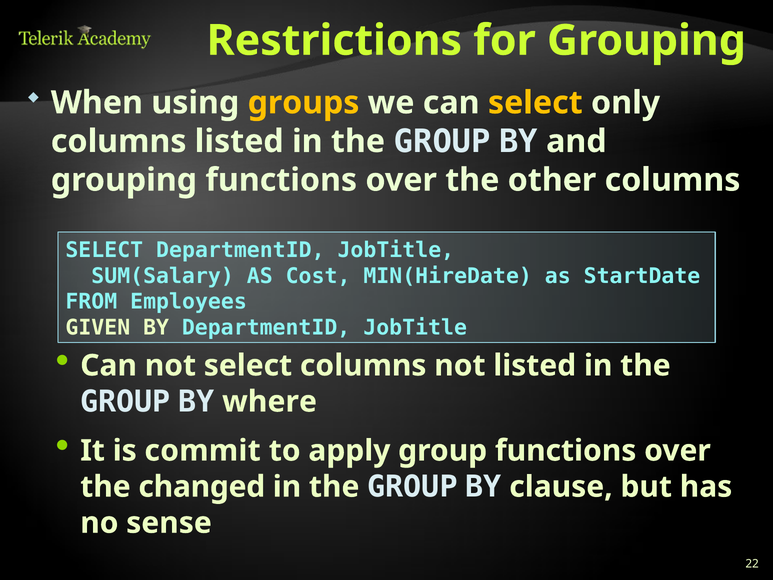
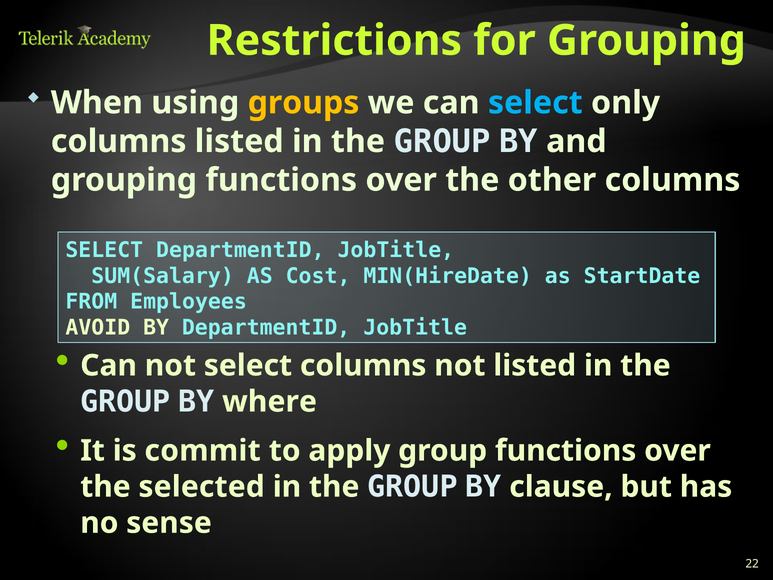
select colour: yellow -> light blue (535, 103)
GIVEN: GIVEN -> AVOID (98, 327)
changed: changed -> selected (202, 487)
